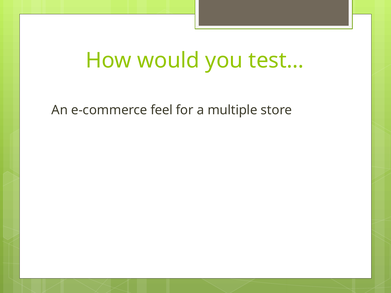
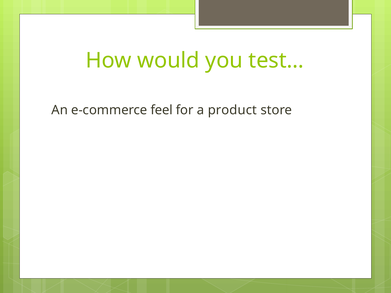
multiple: multiple -> product (232, 110)
